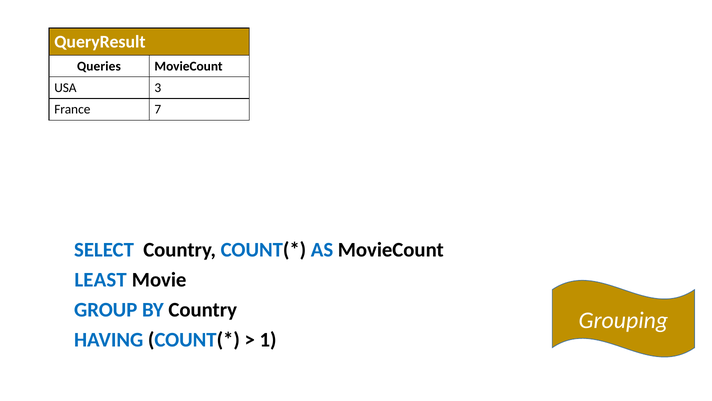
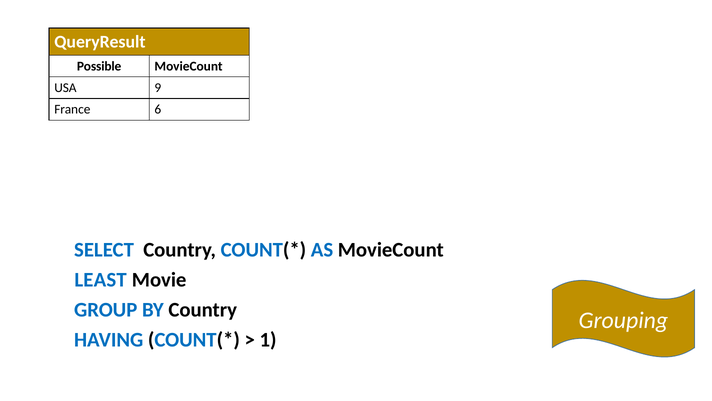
Queries: Queries -> Possible (99, 66)
3: 3 -> 9 (158, 88)
7: 7 -> 6 (158, 109)
